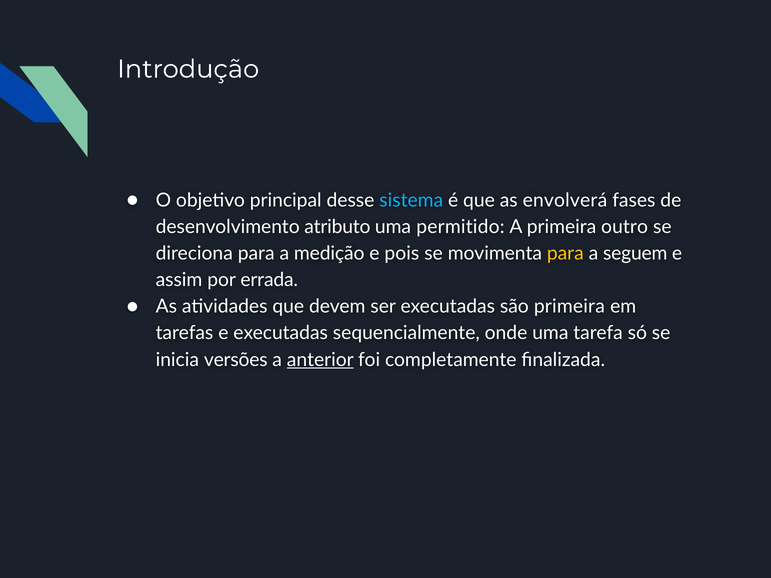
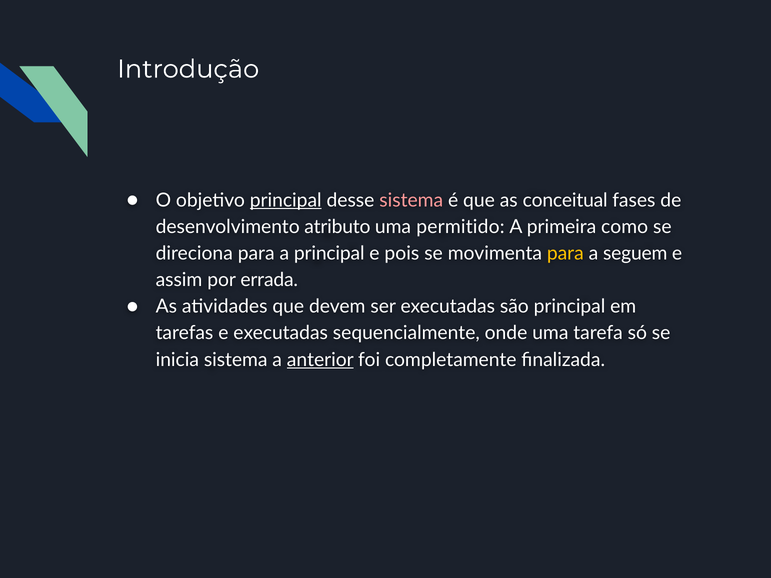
principal underline: none -> present (286, 200)
sistema colour: light blue -> pink (411, 200)
envolverá: envolverá -> conceitual (565, 200)
outro: outro -> como (625, 227)
a medição: medição -> principal (329, 254)
são primeira: primeira -> principal (570, 307)
inicia versões: versões -> sistema (236, 360)
